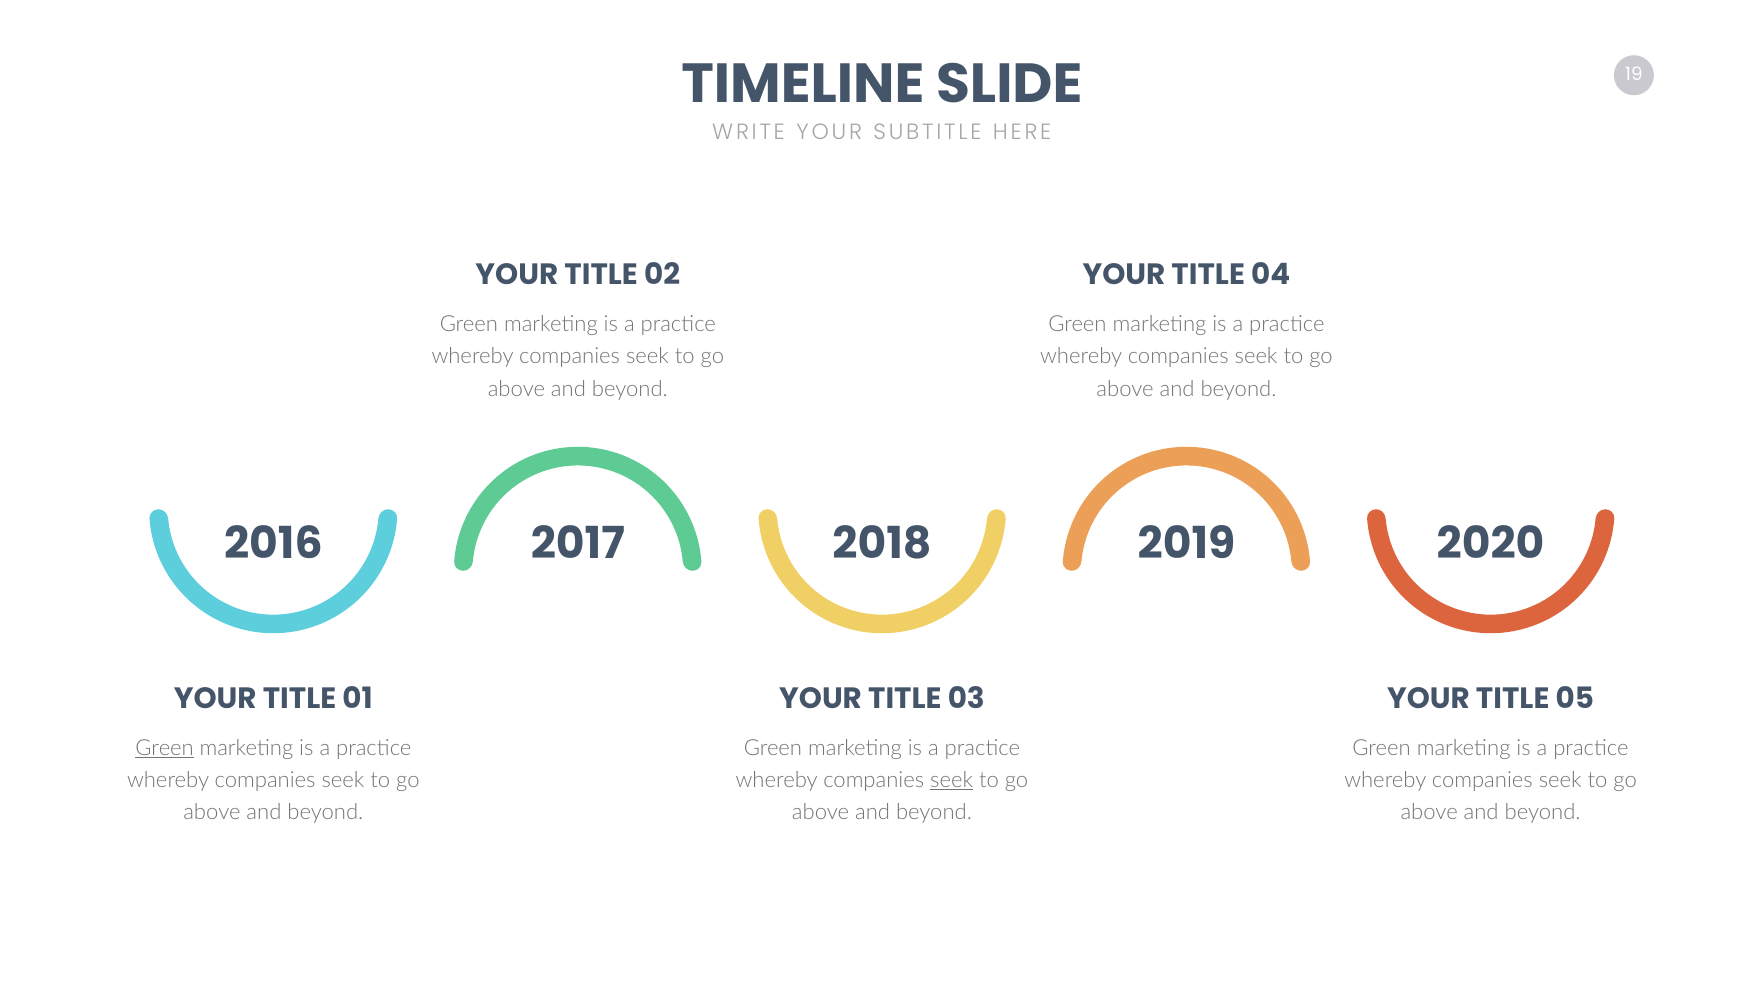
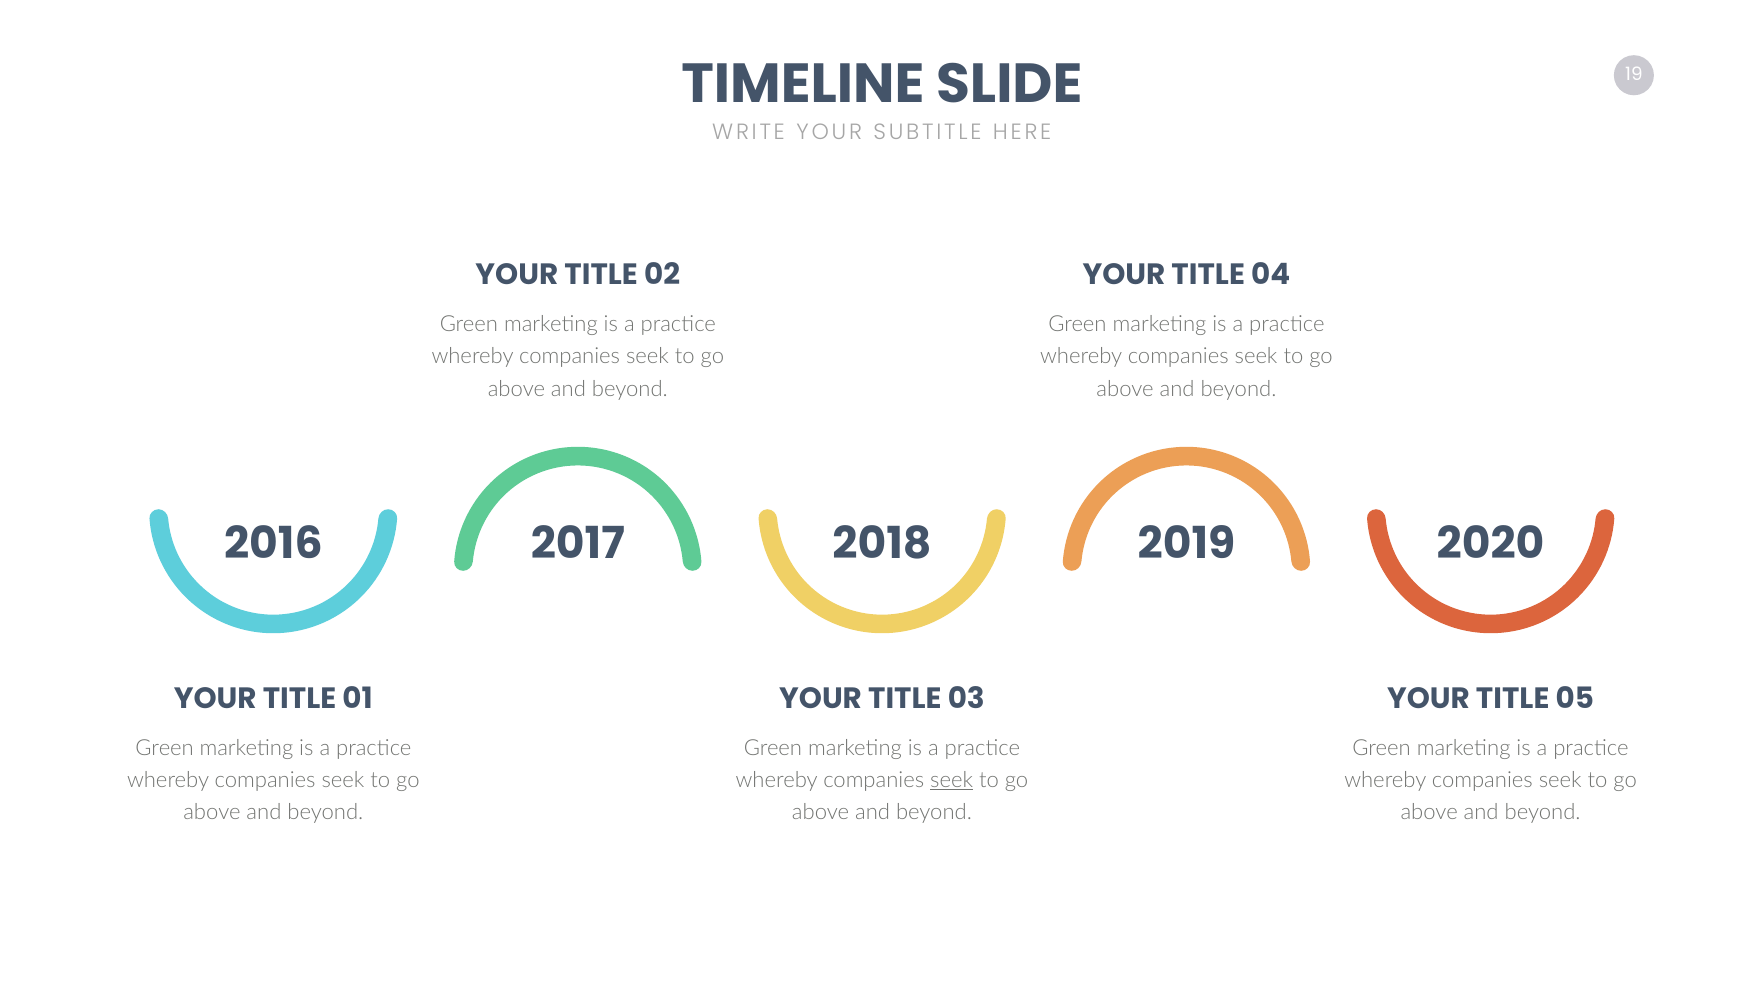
Green underline: present -> none (164, 748)
